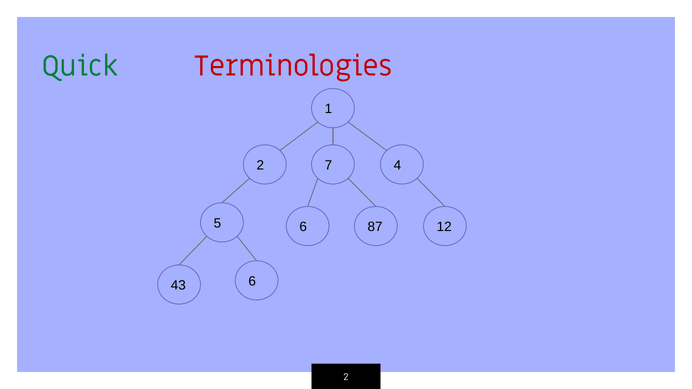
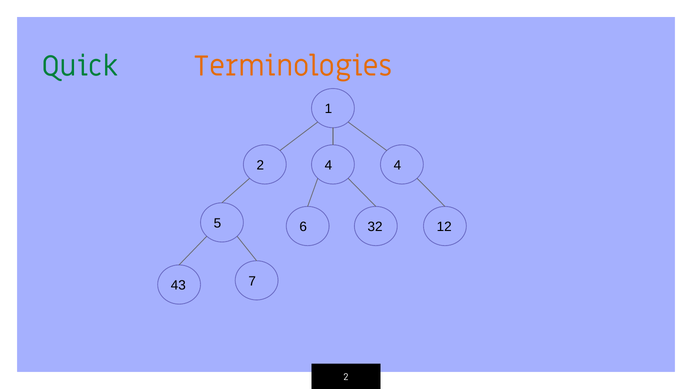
Terminologies colour: red -> orange (293, 66)
2 7: 7 -> 4 (328, 165)
87: 87 -> 32 (375, 227)
43 6: 6 -> 7 (252, 281)
